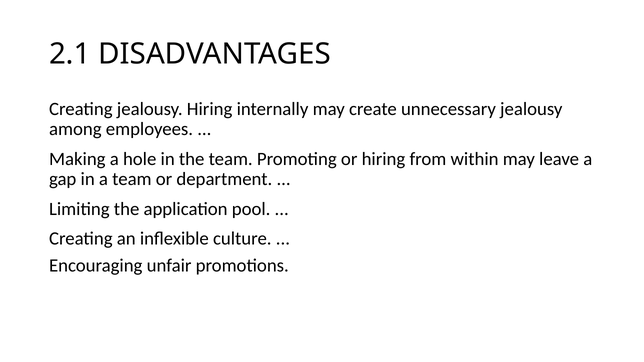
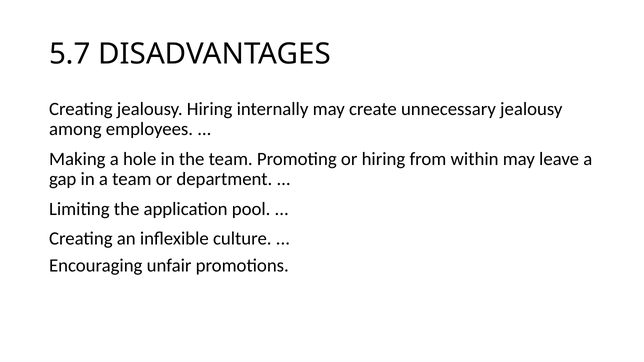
2.1: 2.1 -> 5.7 (70, 54)
